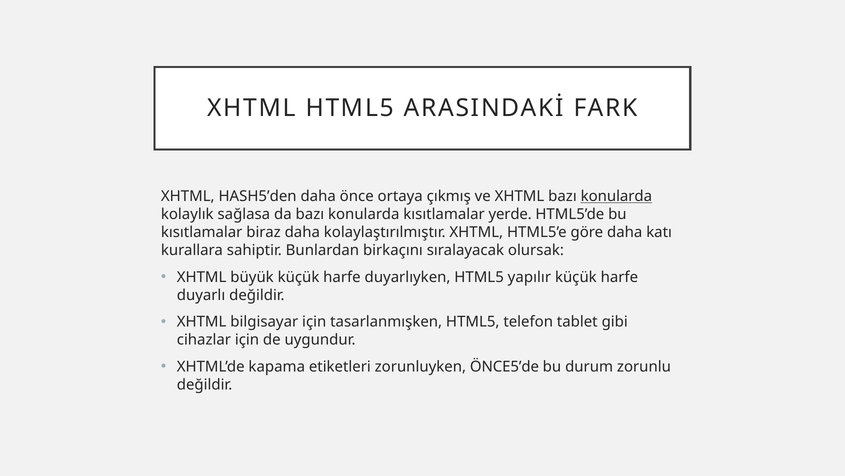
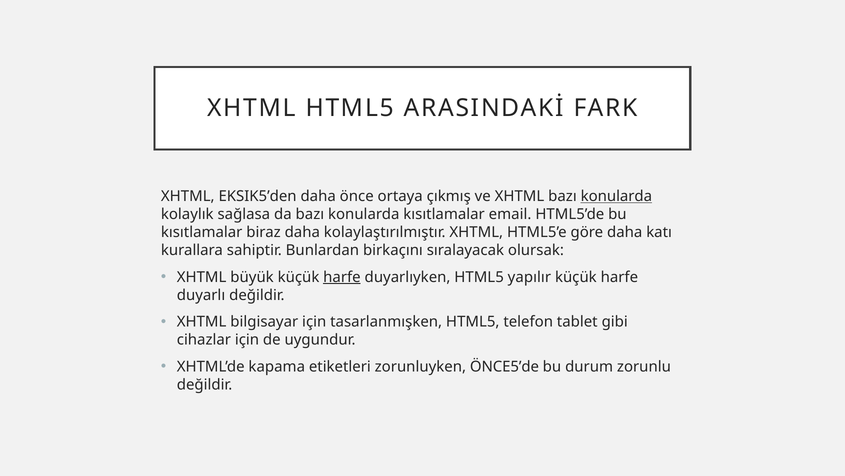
HASH5’den: HASH5’den -> EKSIK5’den (258, 196)
yerde: yerde -> email (510, 214)
harfe underline: none -> present (342, 277)
